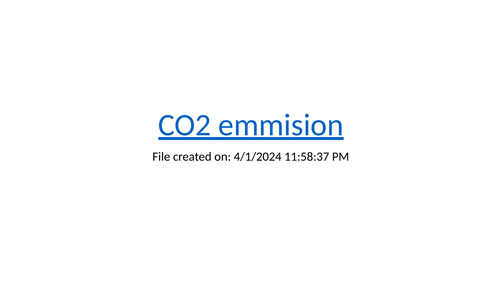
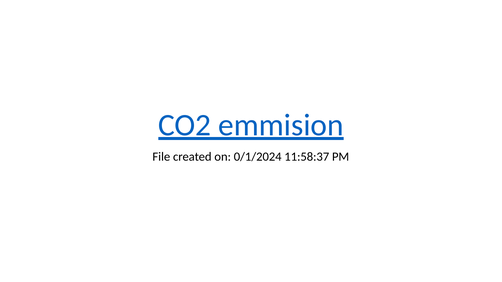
4/1/2024: 4/1/2024 -> 0/1/2024 (258, 157)
